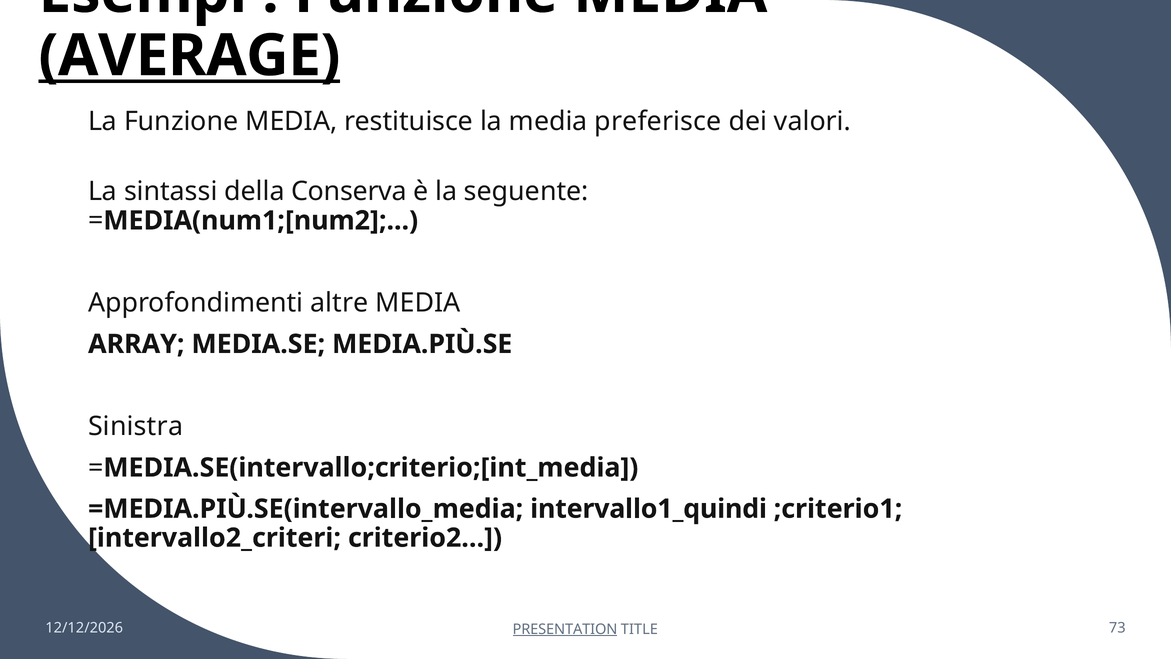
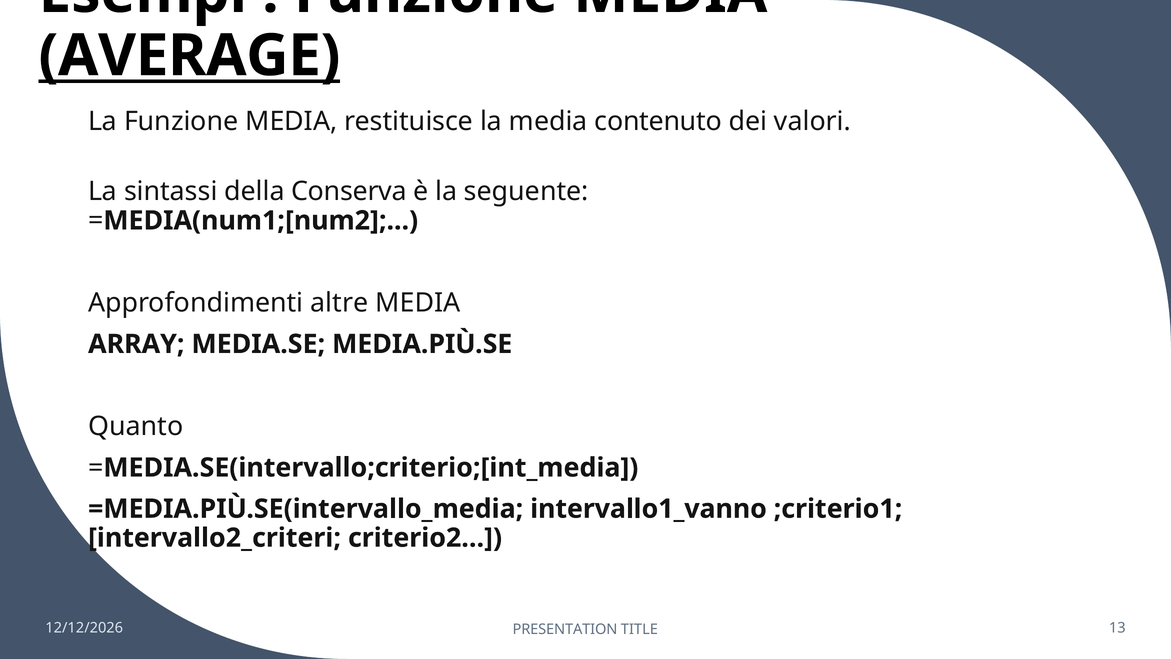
preferisce: preferisce -> contenuto (658, 121)
Sinistra: Sinistra -> Quanto (136, 426)
intervallo1_quindi: intervallo1_quindi -> intervallo1_vanno (649, 509)
PRESENTATION underline: present -> none (565, 629)
73: 73 -> 13 (1117, 628)
